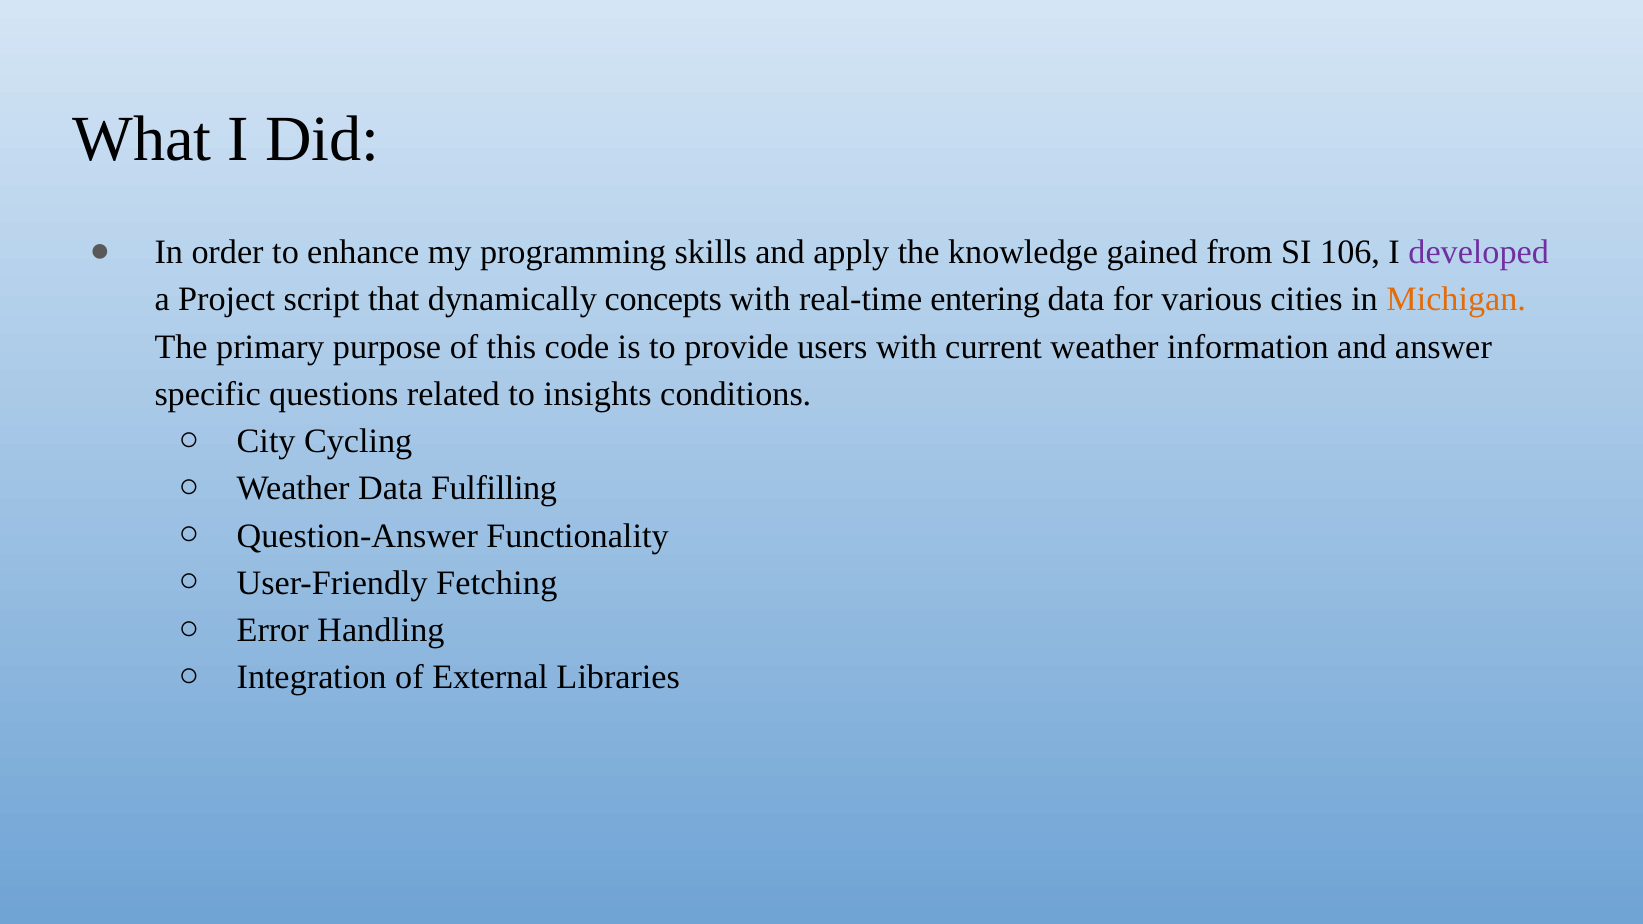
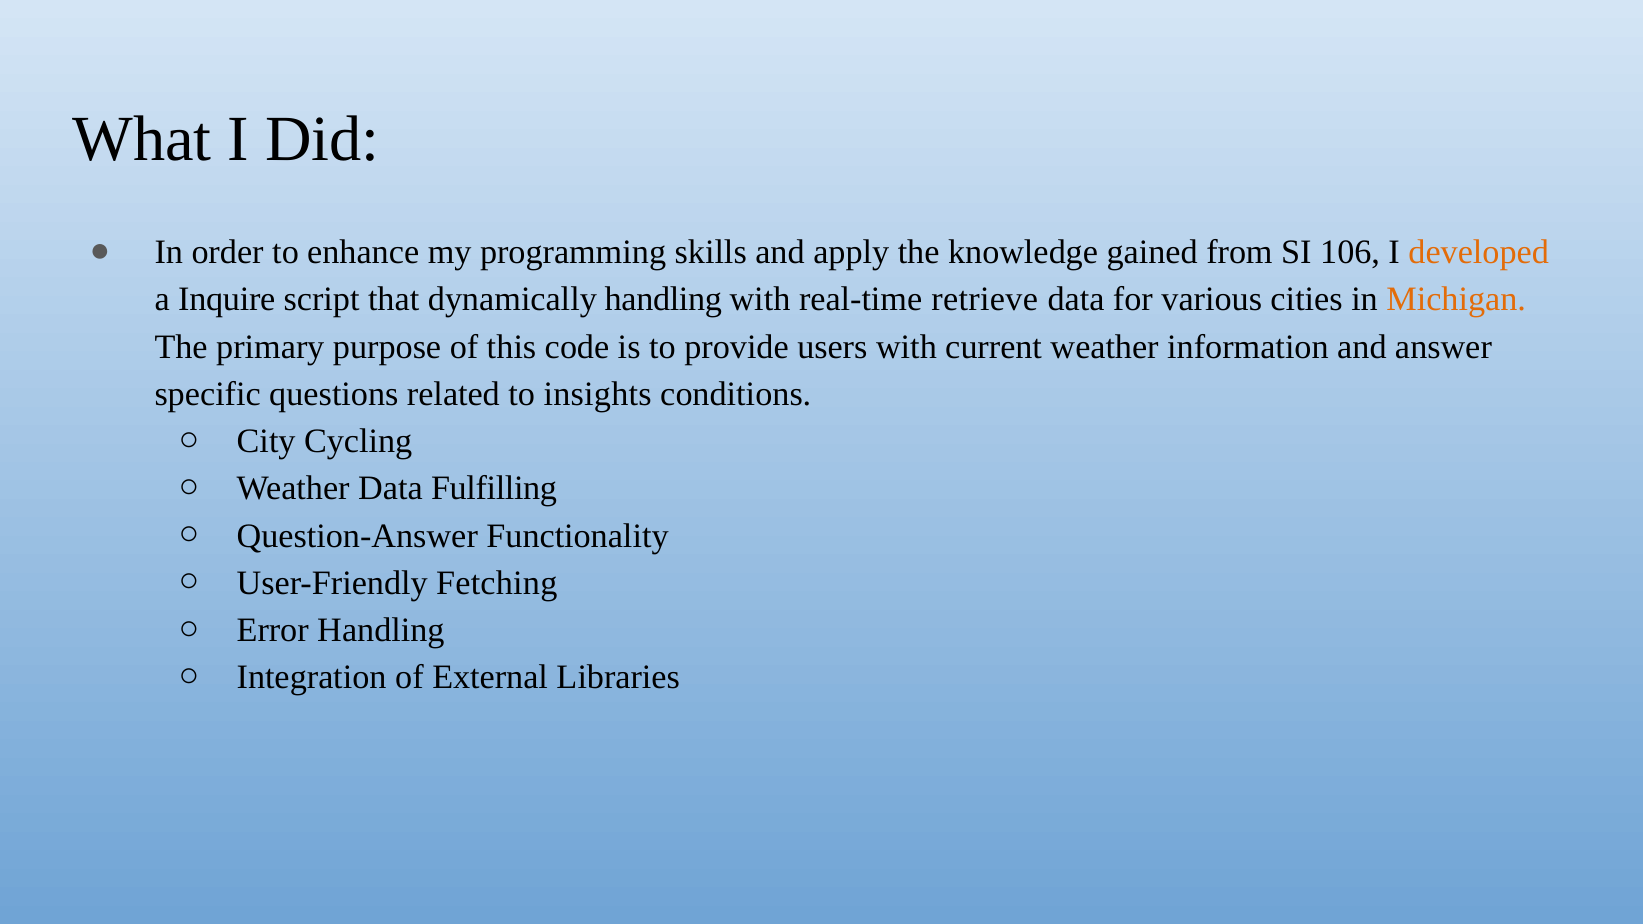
developed colour: purple -> orange (1479, 253)
Project: Project -> Inquire (227, 300)
dynamically concepts: concepts -> handling (663, 300)
entering: entering -> retrieve (985, 300)
